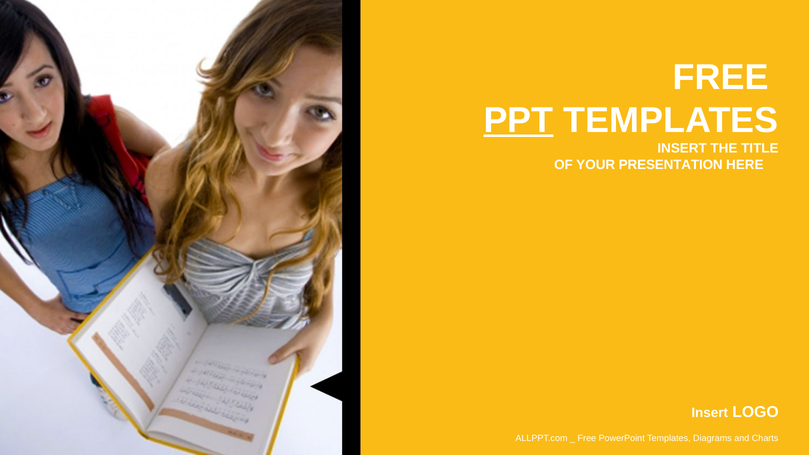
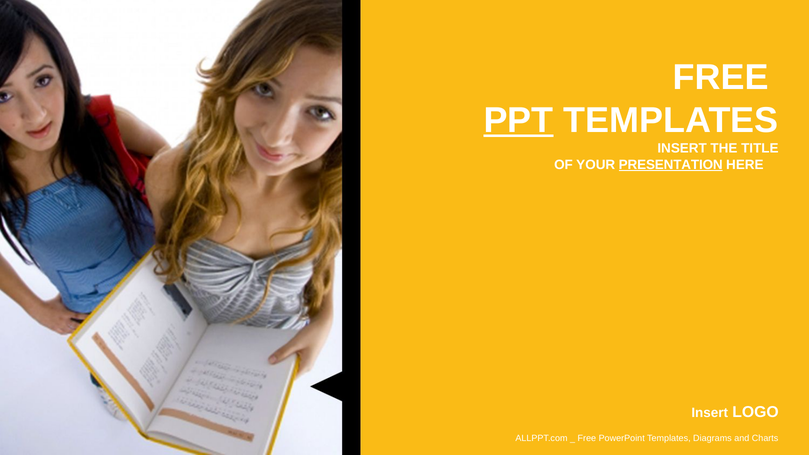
PRESENTATION underline: none -> present (671, 165)
